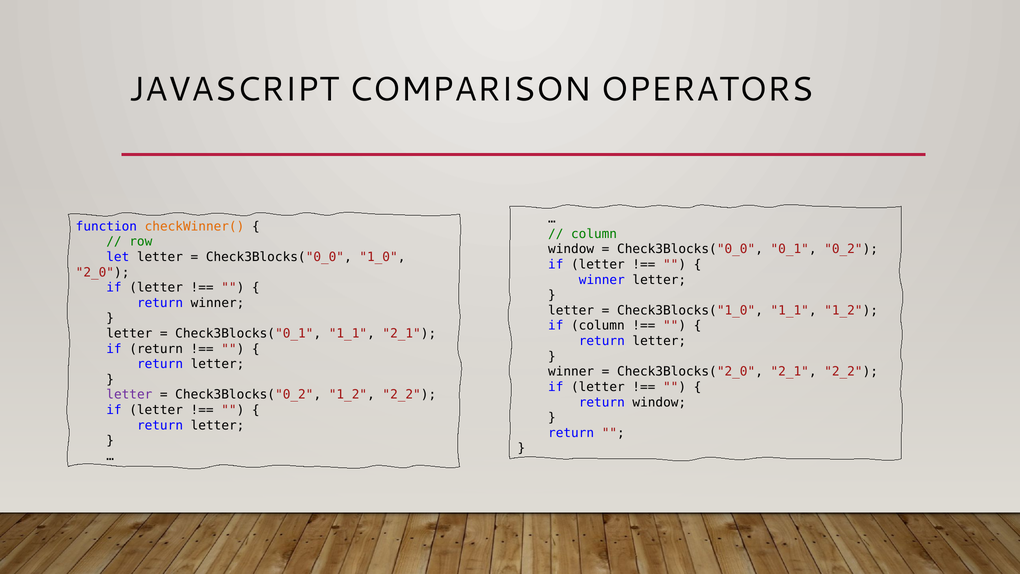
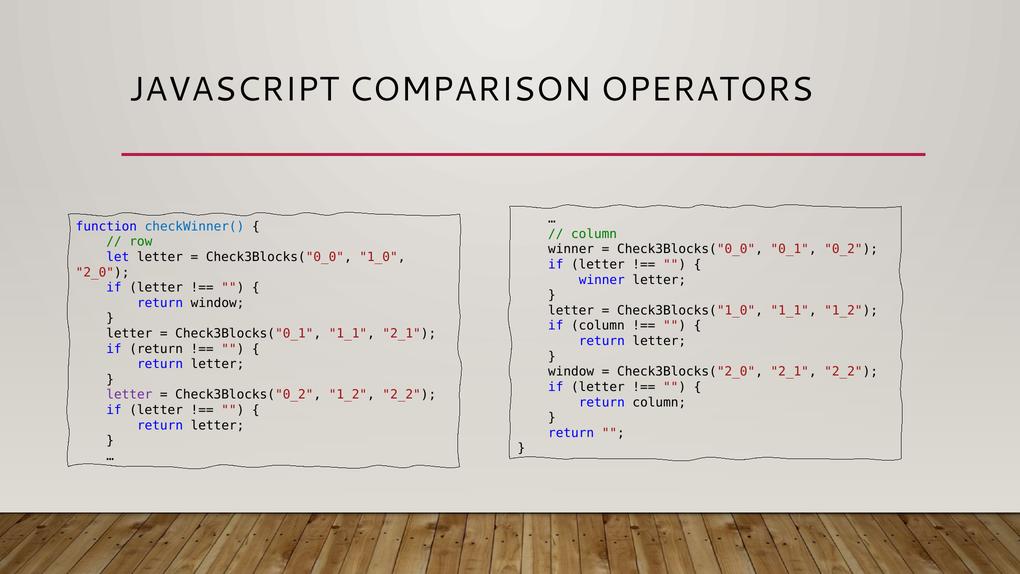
checkWinner( colour: orange -> blue (195, 226)
window: window -> winner (571, 249)
return winner: winner -> window (218, 303)
winner: winner -> window (571, 372)
return window: window -> column (659, 402)
